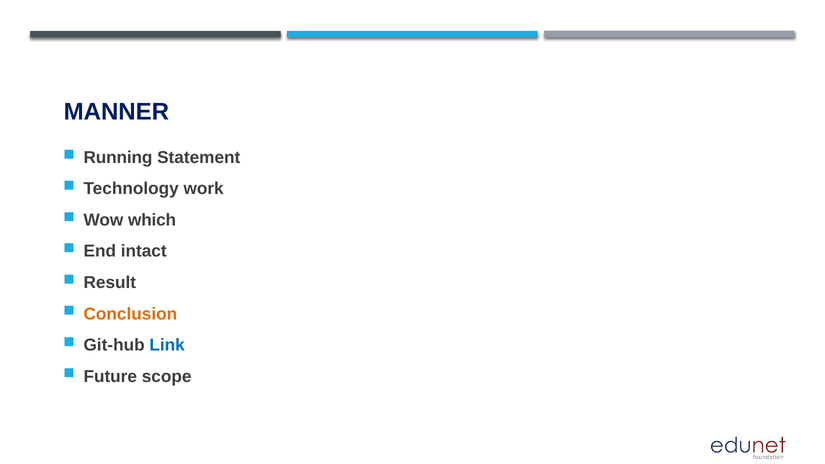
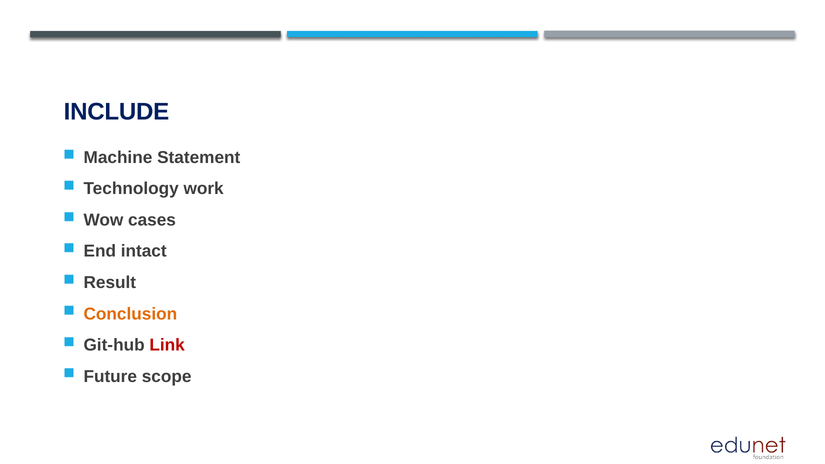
MANNER: MANNER -> INCLUDE (116, 112)
Running: Running -> Machine (118, 157)
which: which -> cases (152, 220)
Link colour: blue -> red (167, 345)
